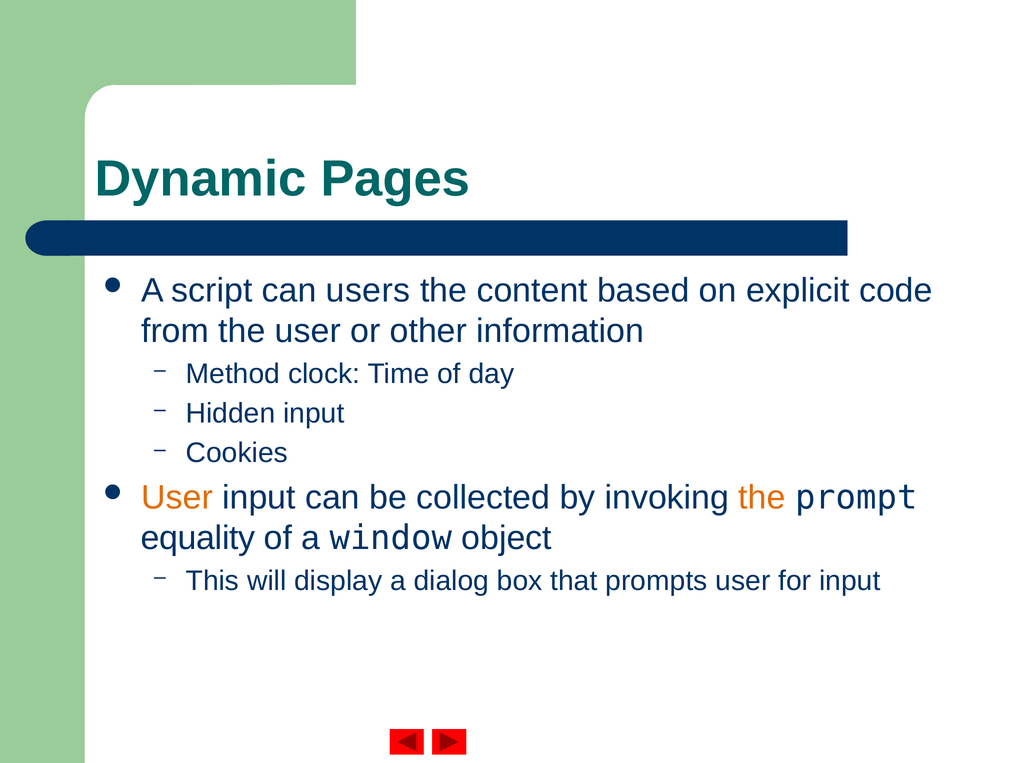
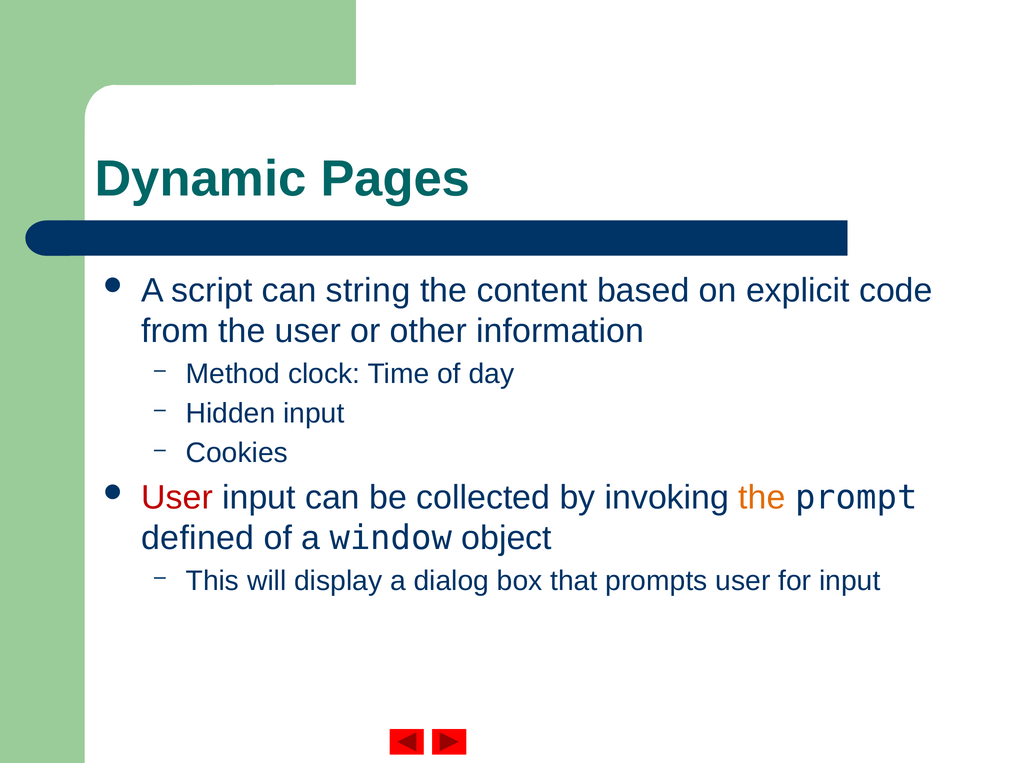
users: users -> string (368, 290)
User colour: orange -> red (177, 497)
equality: equality -> defined (198, 538)
